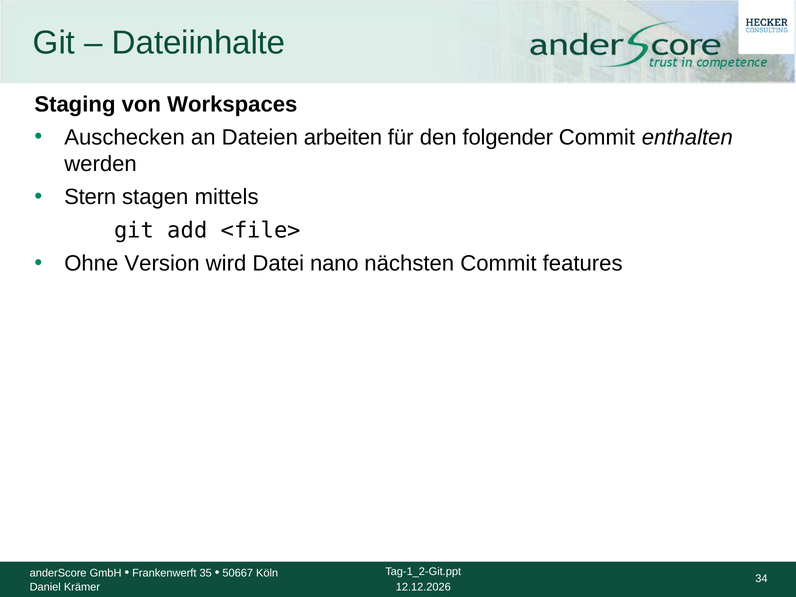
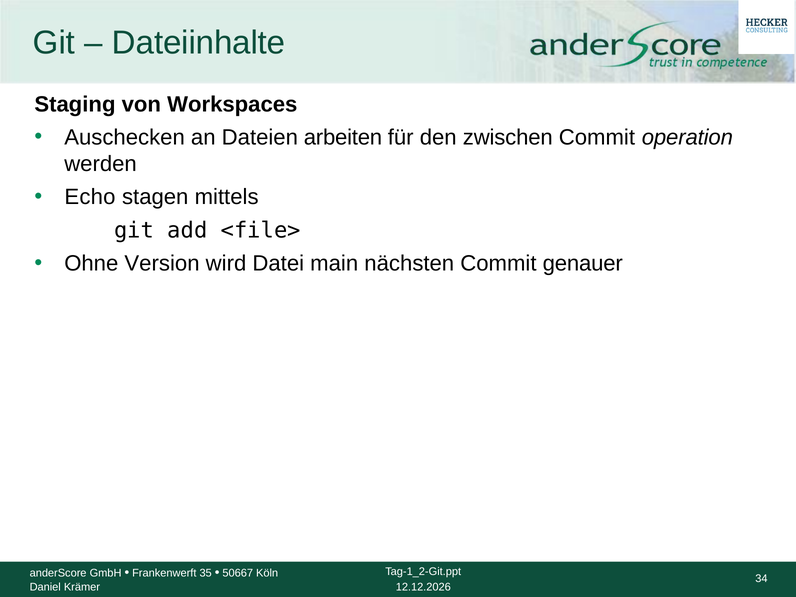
folgender: folgender -> zwischen (508, 137)
enthalten: enthalten -> operation (687, 137)
Stern: Stern -> Echo (90, 197)
nano: nano -> main (334, 264)
features: features -> genauer (583, 264)
